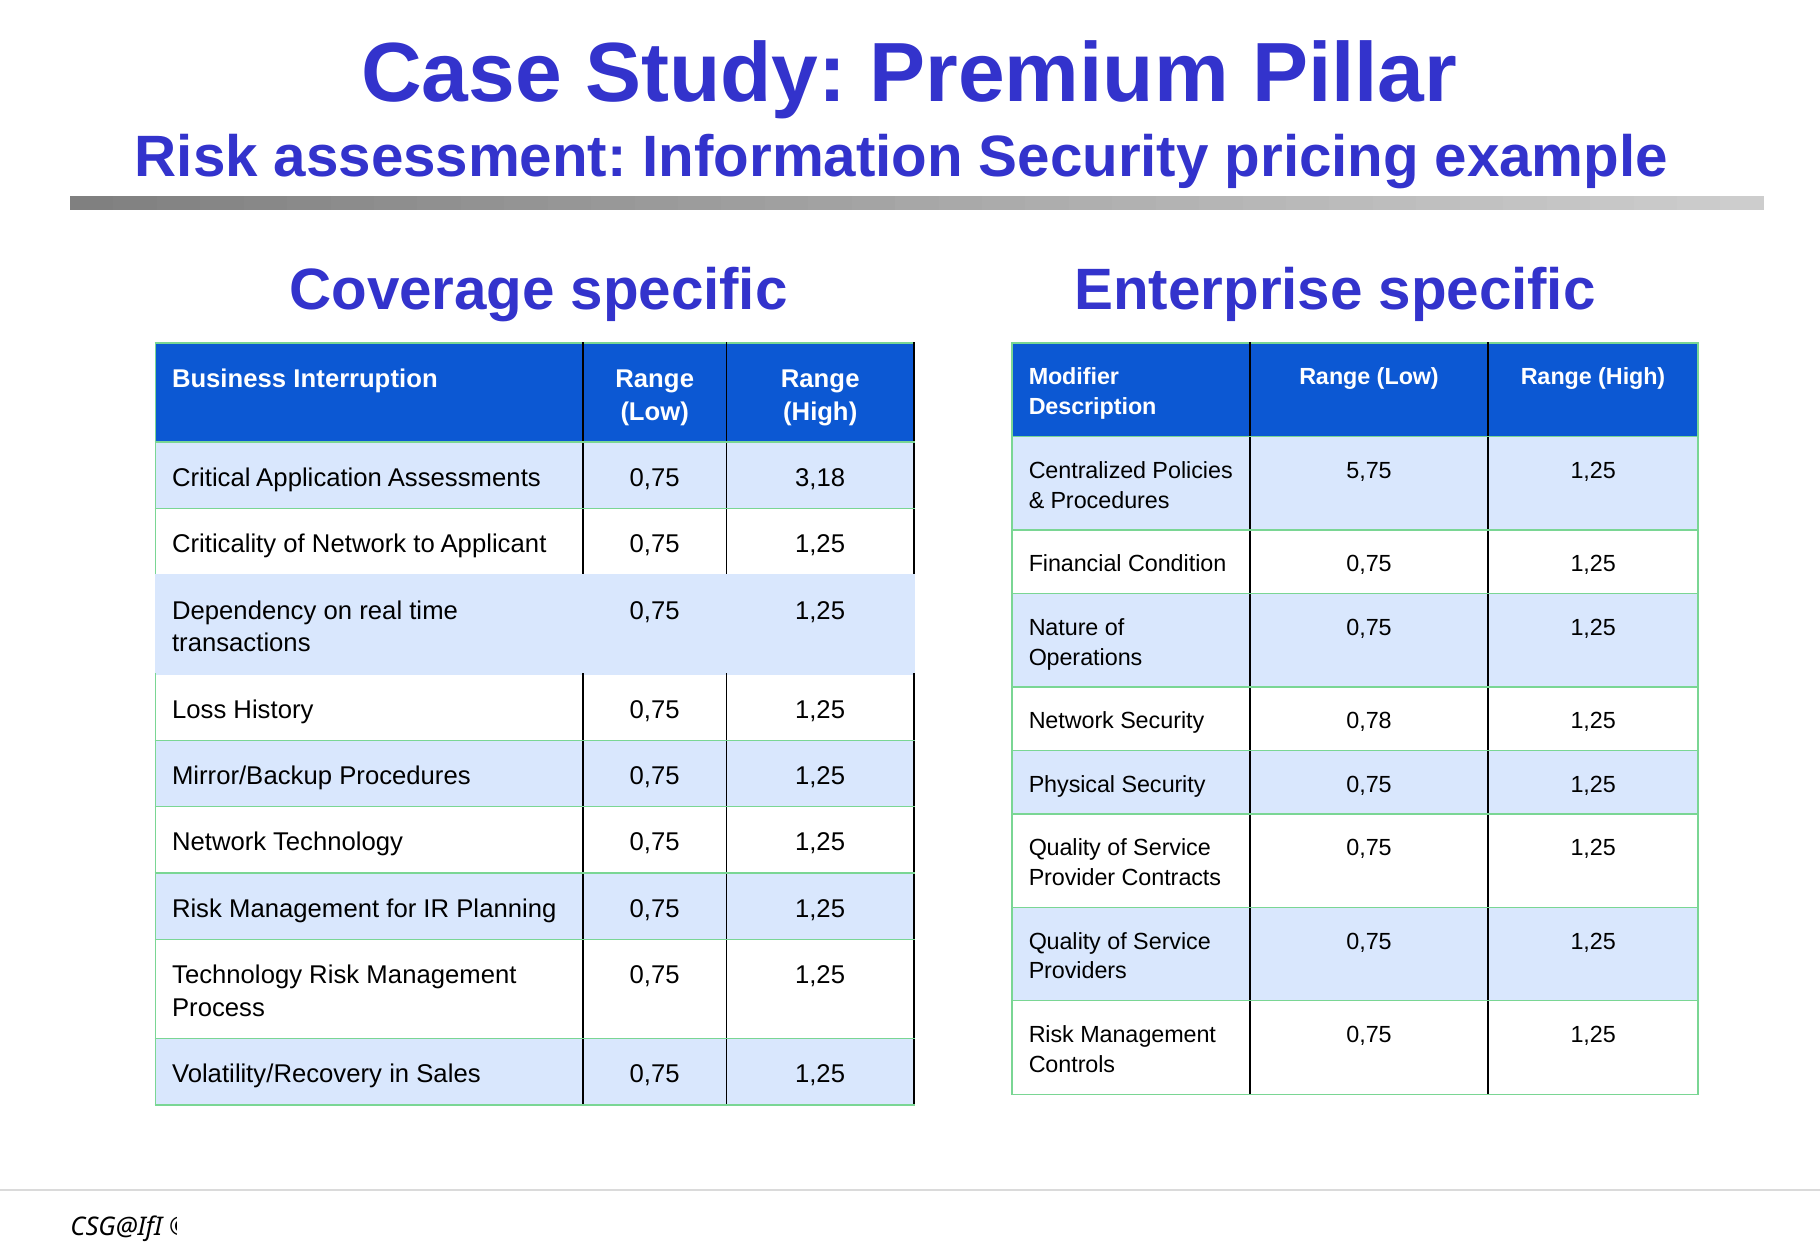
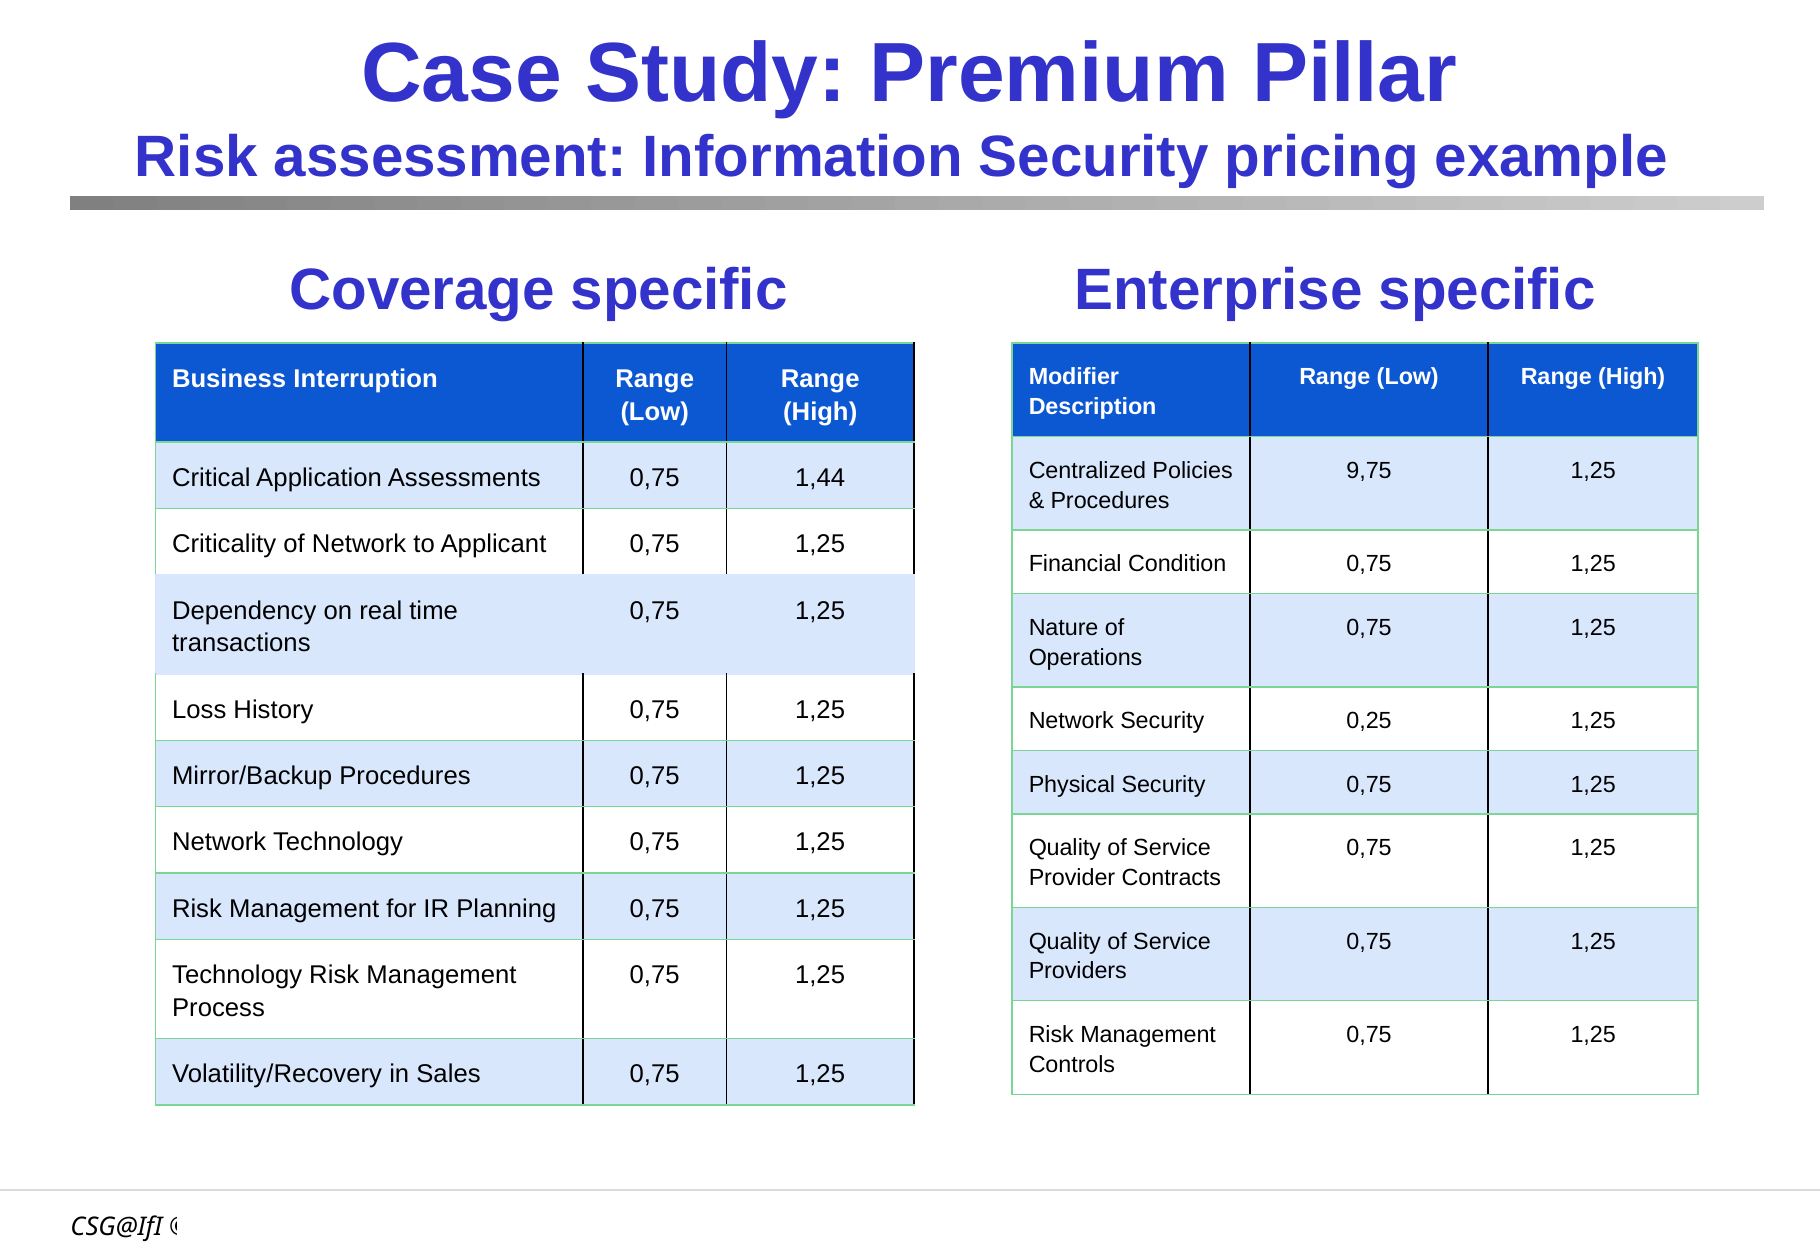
5,75: 5,75 -> 9,75 (1369, 470)
3,18: 3,18 -> 1,44 (820, 478)
0,78: 0,78 -> 0,25 (1369, 721)
